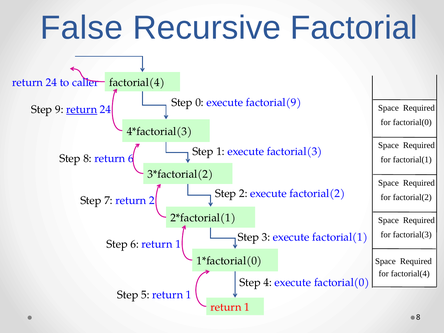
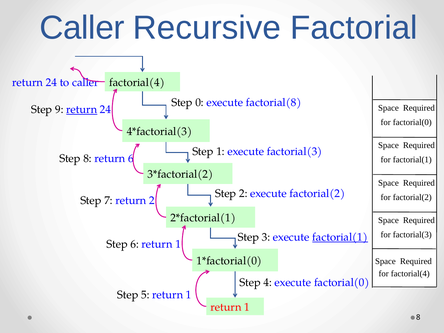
False: False -> Caller (82, 28)
factorial(9: factorial(9 -> factorial(8 (274, 103)
factorial(1 underline: none -> present (340, 237)
